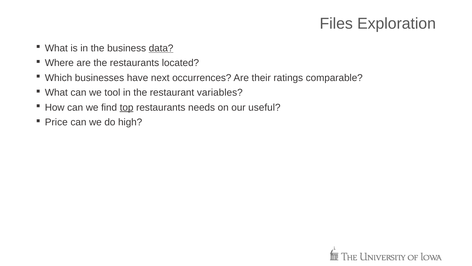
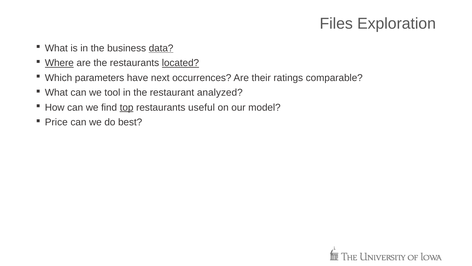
Where underline: none -> present (59, 63)
located underline: none -> present (180, 63)
businesses: businesses -> parameters (100, 78)
variables: variables -> analyzed (220, 92)
needs: needs -> useful (202, 107)
useful: useful -> model (264, 107)
high: high -> best (130, 122)
